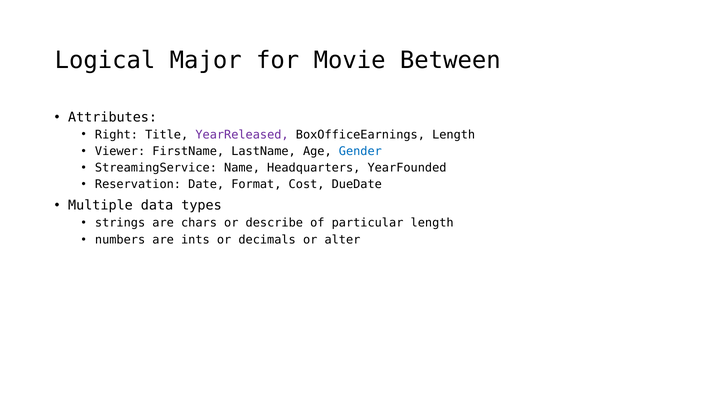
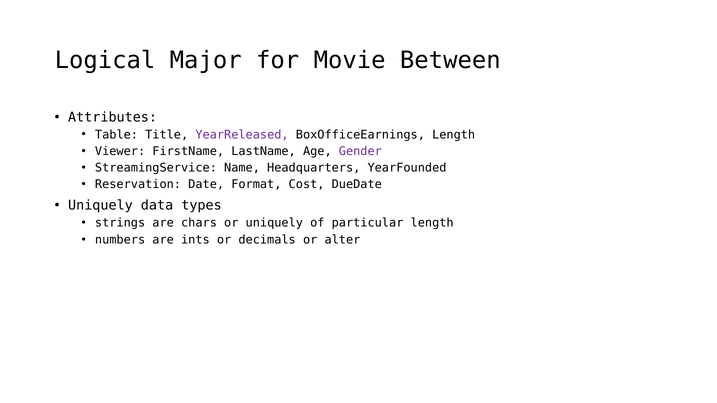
Right: Right -> Table (117, 135)
Gender colour: blue -> purple (360, 151)
Multiple: Multiple -> Uniquely (100, 206)
or describe: describe -> uniquely (274, 223)
